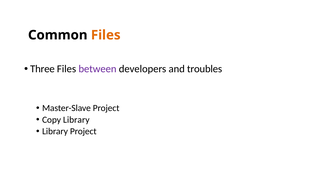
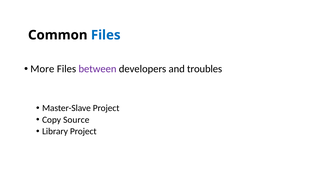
Files colour: orange -> blue (106, 35)
Three: Three -> More (42, 69)
Copy Library: Library -> Source (76, 120)
